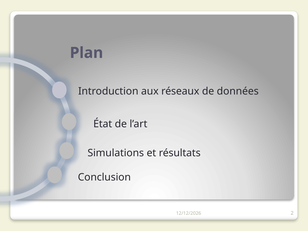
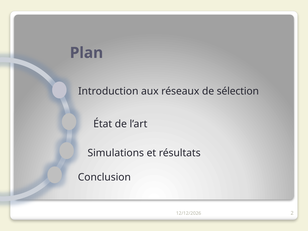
données: données -> sélection (238, 91)
